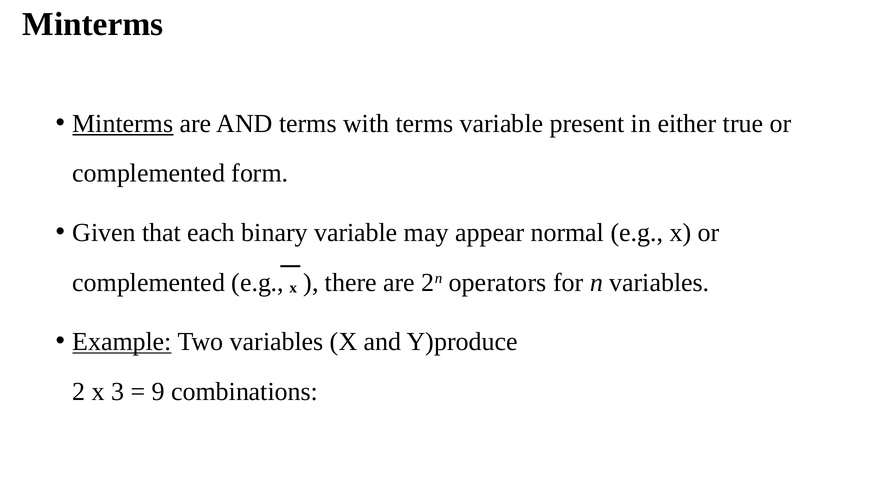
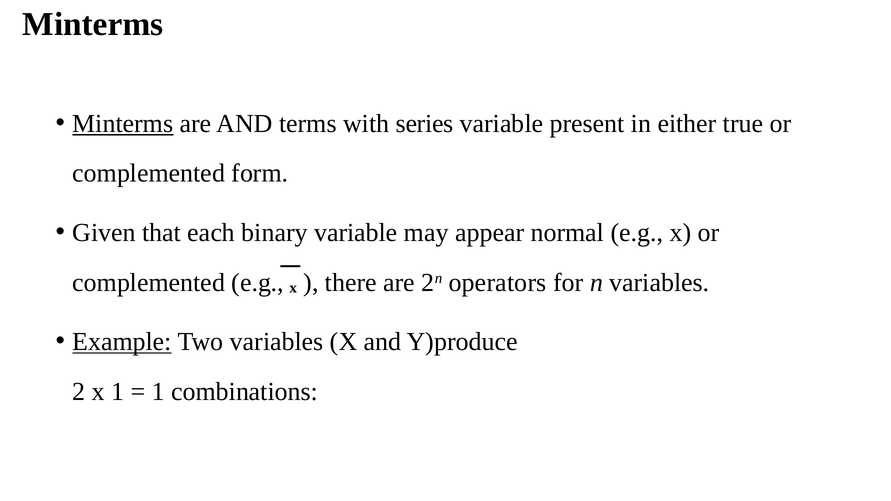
with terms: terms -> series (425, 124)
x 3: 3 -> 1 (118, 392)
9: 9 -> 1 (158, 392)
